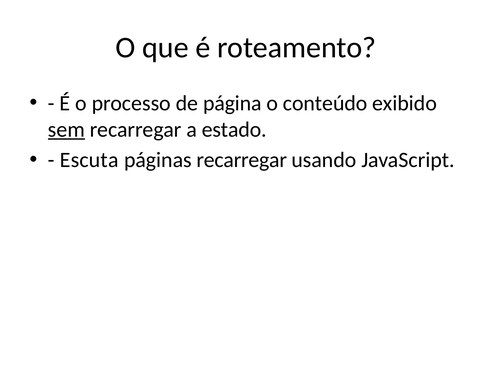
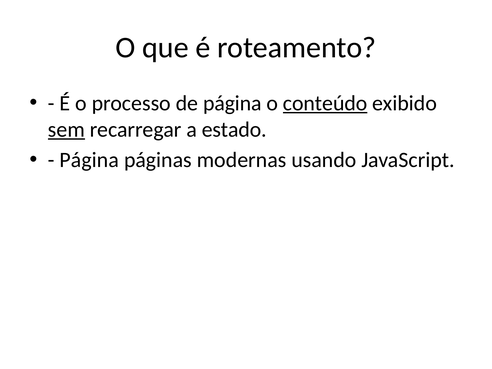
conteúdo underline: none -> present (325, 103)
Escuta: Escuta -> Página (89, 160)
páginas recarregar: recarregar -> modernas (242, 160)
